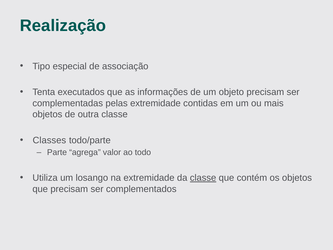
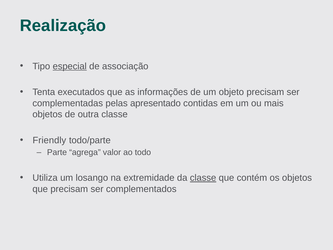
especial underline: none -> present (70, 66)
pelas extremidade: extremidade -> apresentado (155, 103)
Classes: Classes -> Friendly (49, 140)
